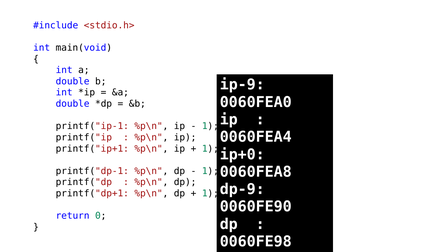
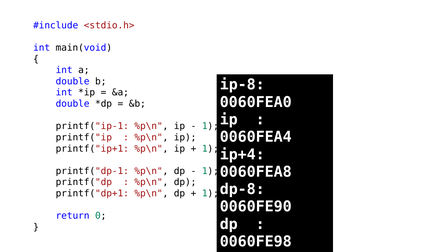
ip-9: ip-9 -> ip-8 (242, 85)
ip+0: ip+0 -> ip+4 (242, 154)
dp-9: dp-9 -> dp-8 (242, 189)
